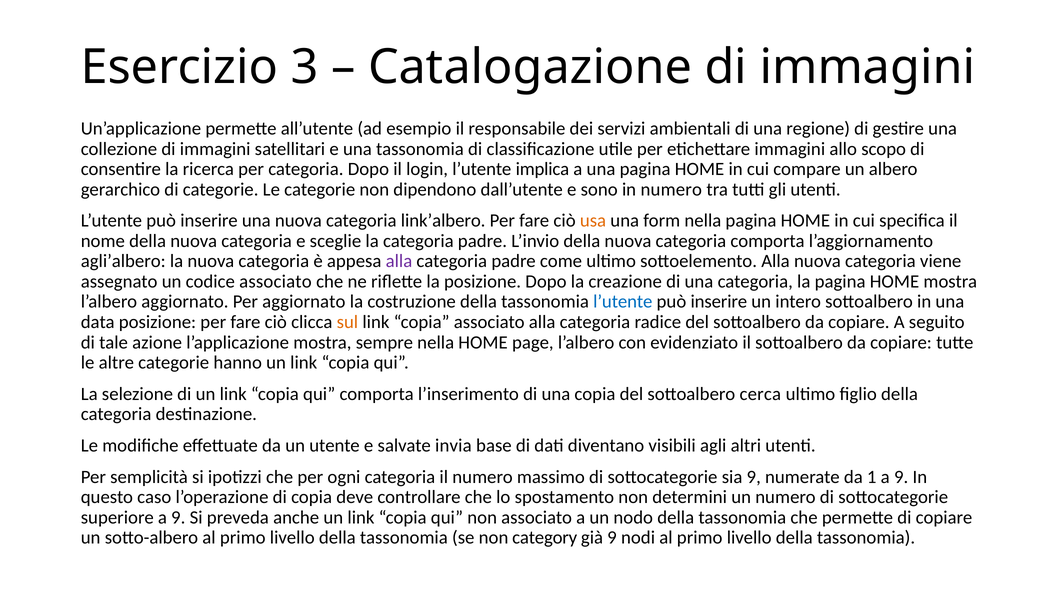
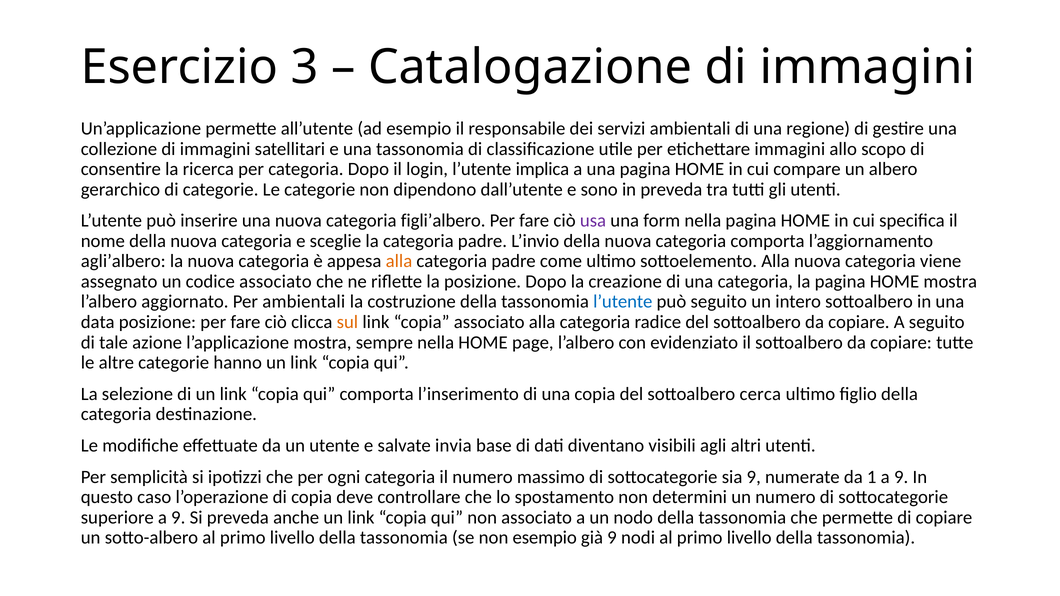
in numero: numero -> preveda (671, 189)
link’albero: link’albero -> figli’albero (443, 221)
usa colour: orange -> purple (593, 221)
alla colour: purple -> orange (399, 261)
Per aggiornato: aggiornato -> ambientali (304, 302)
inserire: inserire -> seguito (719, 302)
non category: category -> esempio (545, 538)
